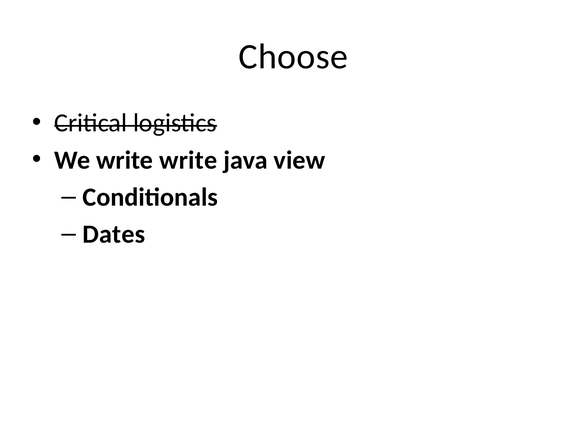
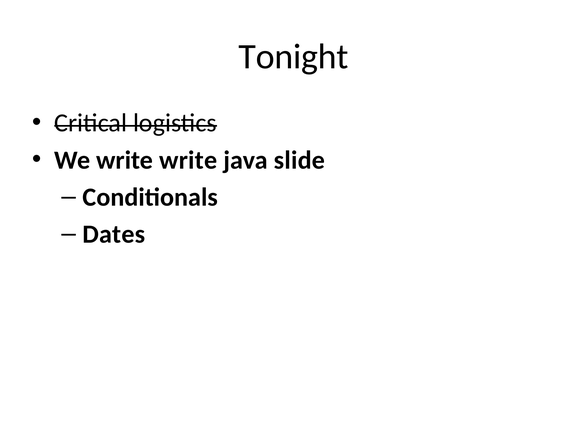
Choose: Choose -> Tonight (293, 57)
view: view -> slide (299, 160)
